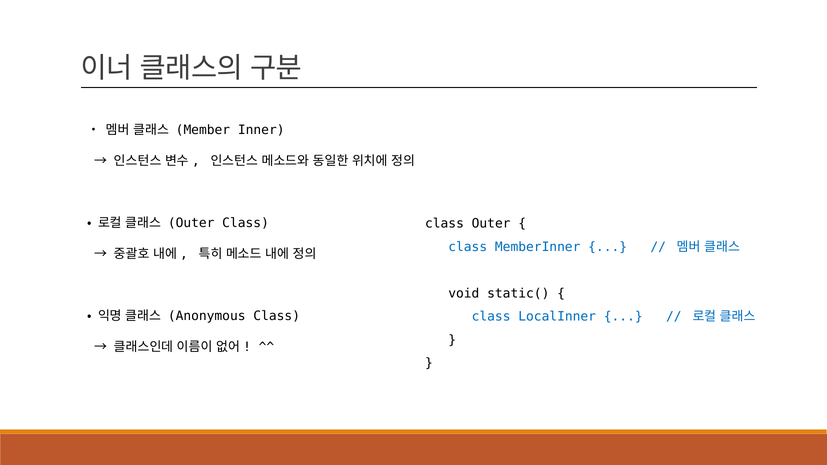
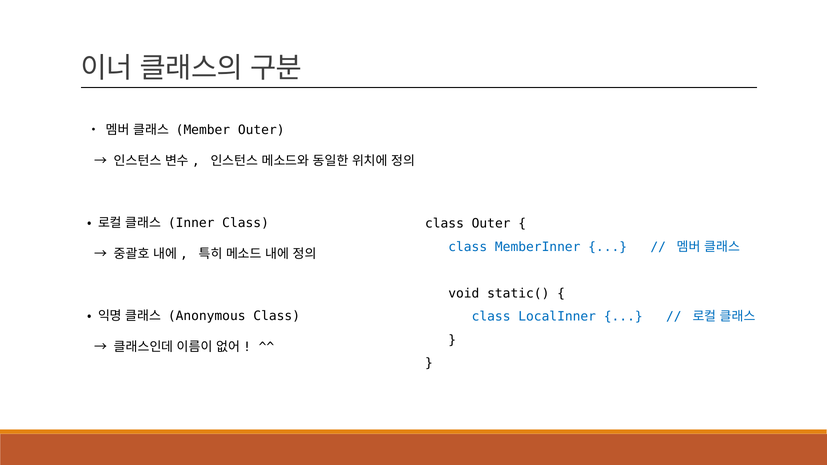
Member Inner: Inner -> Outer (261, 130)
Outer: Outer -> Inner (191, 223)
